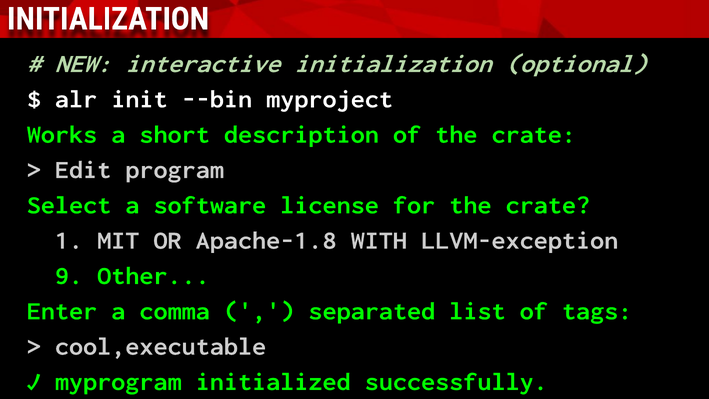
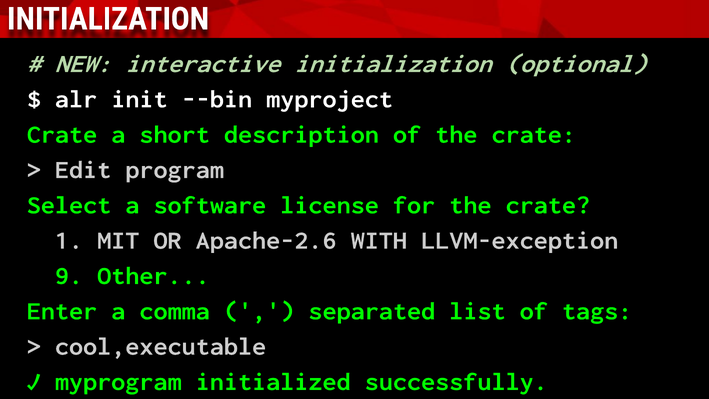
Works: Works -> Crate (62, 134)
Apache-1.8: Apache-1.8 -> Apache-2.6 (266, 240)
